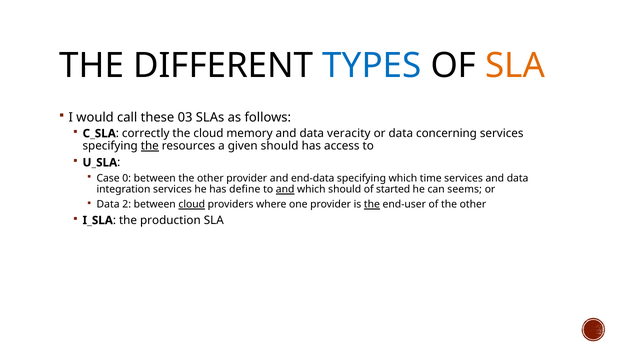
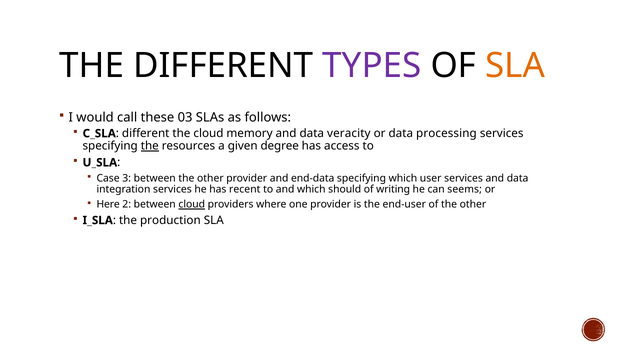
TYPES colour: blue -> purple (372, 66)
correctly: correctly -> different (146, 133)
concerning: concerning -> processing (446, 133)
given should: should -> degree (280, 146)
0: 0 -> 3 (127, 178)
time: time -> user (431, 178)
define: define -> recent (245, 189)
and underline: present -> none (285, 189)
started: started -> writing (393, 189)
Data: Data -> Here (108, 205)
the underline: present -> none (372, 205)
